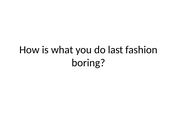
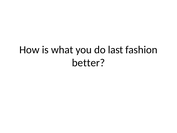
boring: boring -> better (88, 63)
